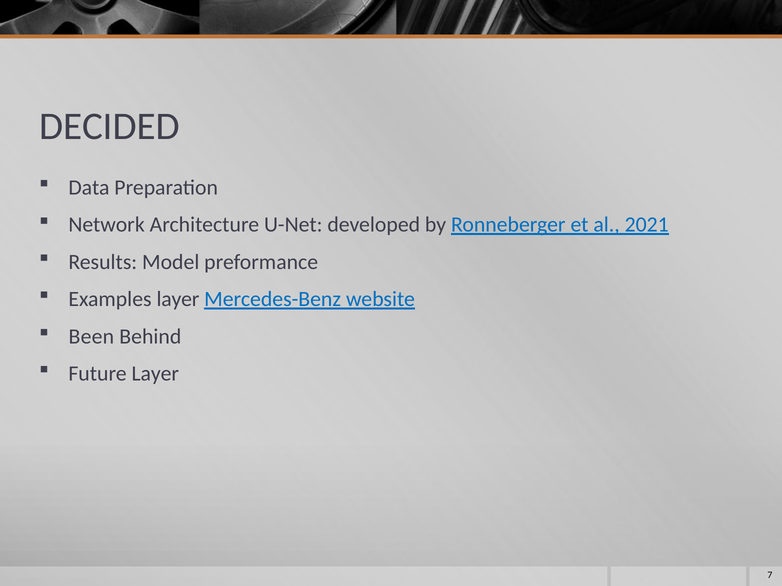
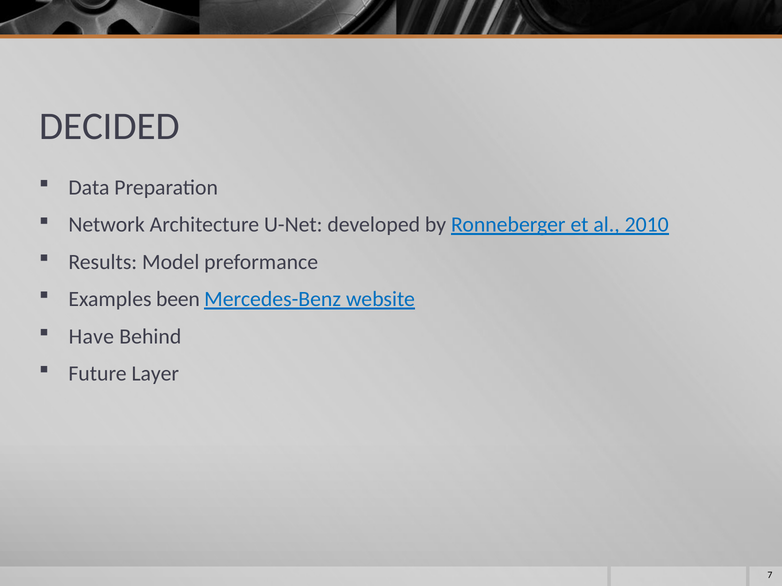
2021: 2021 -> 2010 (647, 225)
Examples layer: layer -> been (178, 299)
Been: Been -> Have (91, 337)
